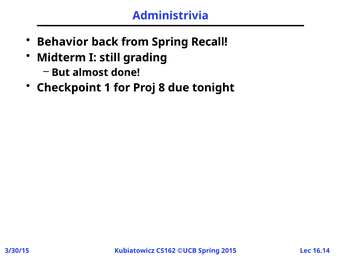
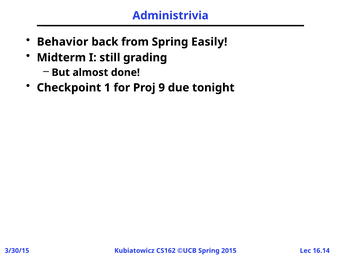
Recall: Recall -> Easily (209, 42)
8: 8 -> 9 (162, 88)
